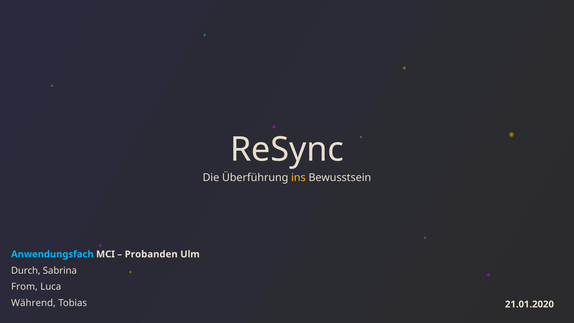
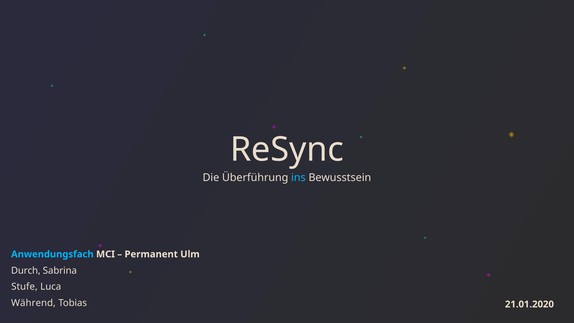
ins colour: yellow -> light blue (298, 177)
Probanden: Probanden -> Permanent (151, 254)
From: From -> Stufe (24, 287)
